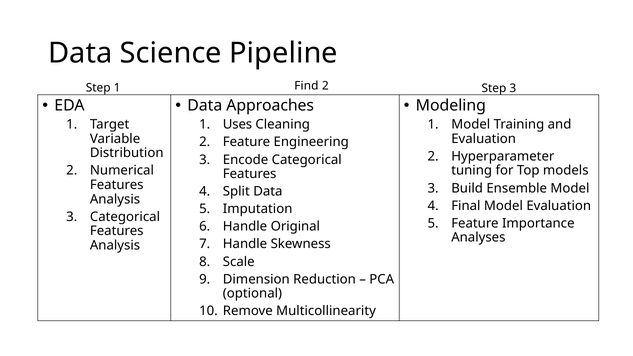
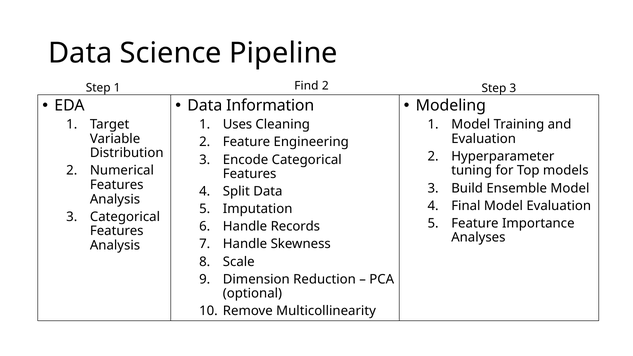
Approaches: Approaches -> Information (270, 106)
Original: Original -> Records (295, 227)
